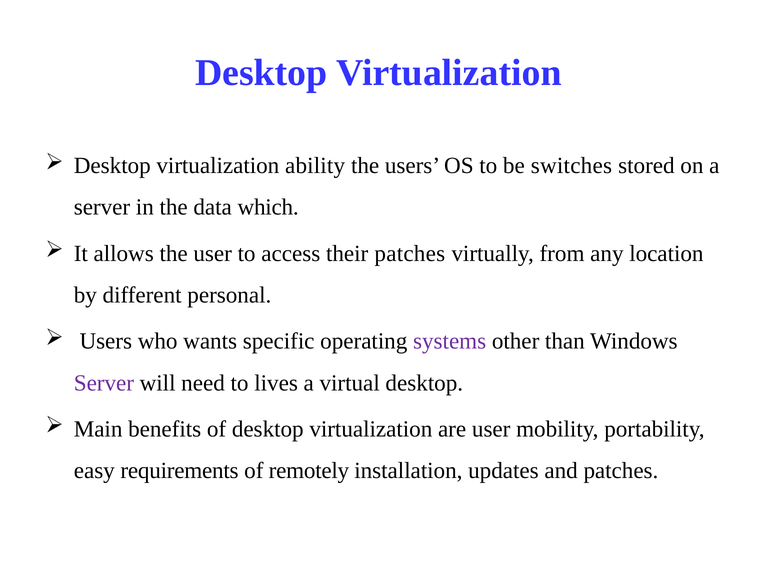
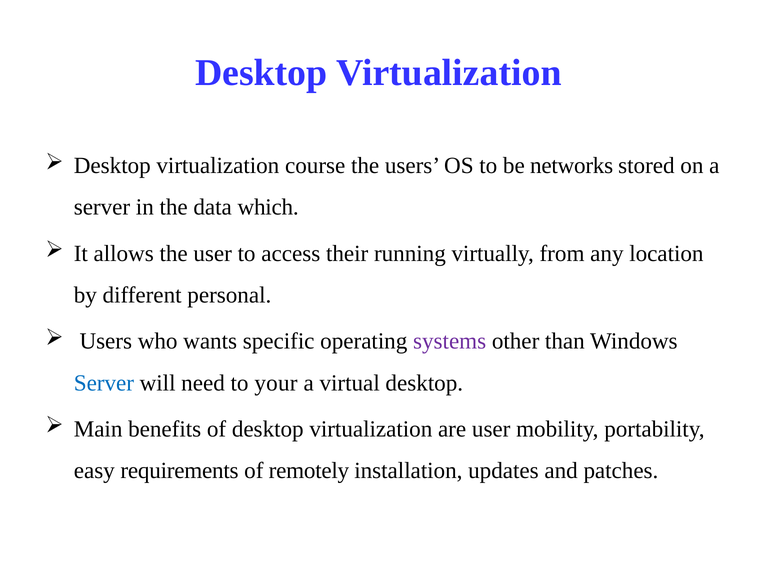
ability: ability -> course (315, 166)
switches: switches -> networks (572, 166)
their patches: patches -> running (410, 253)
Server colour: purple -> blue (104, 383)
lives: lives -> your (276, 383)
